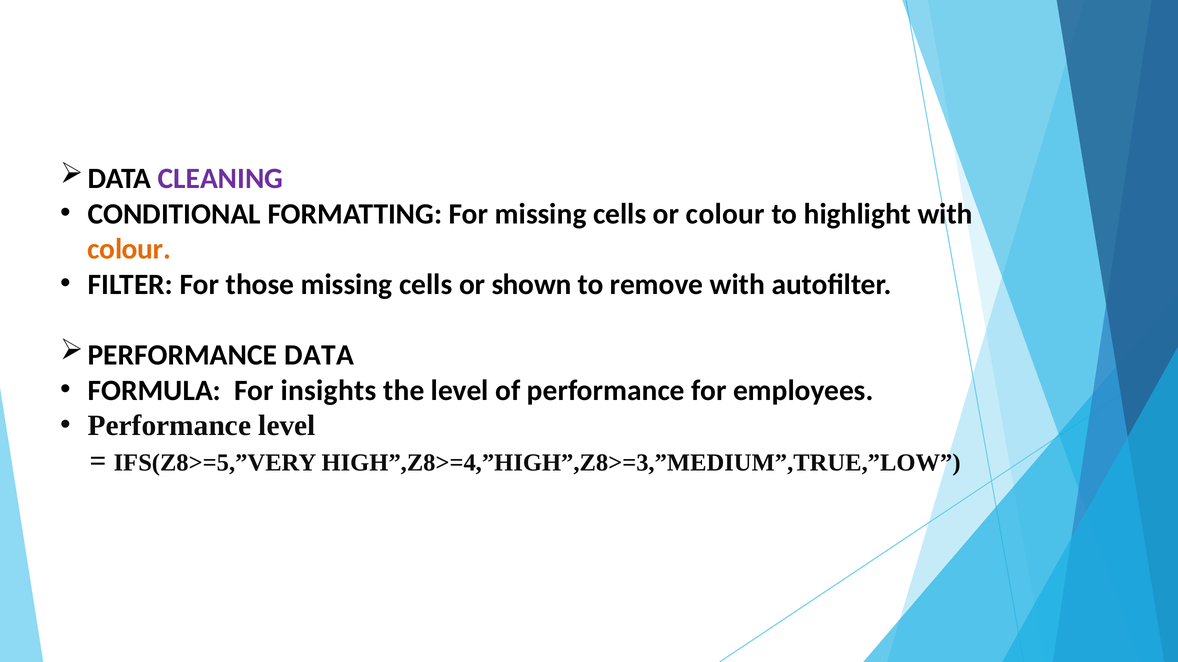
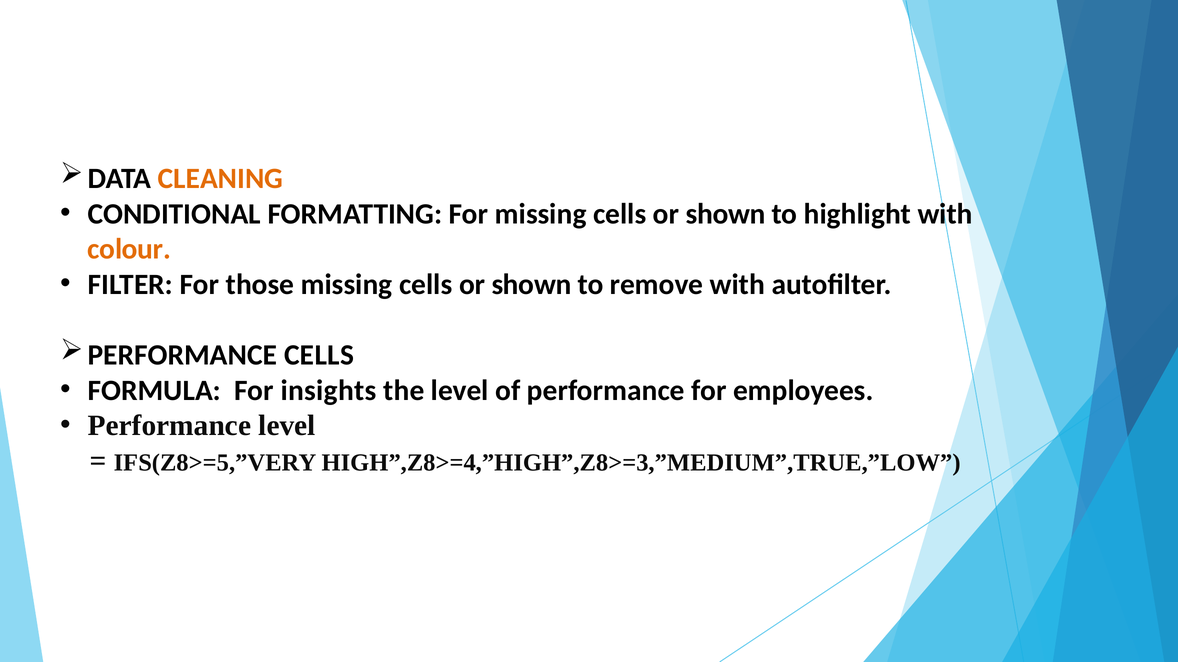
CLEANING colour: purple -> orange (221, 179)
colour: colour -> shown (726, 214)
PERFORMANCE DATA: DATA -> CELLS (319, 355)
